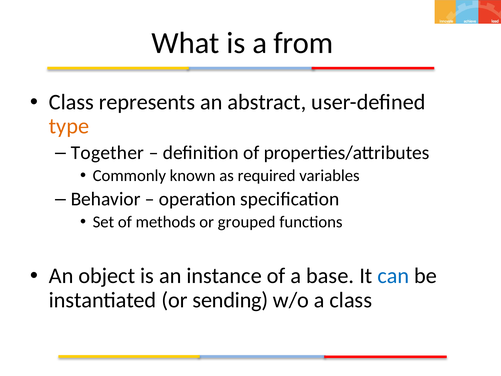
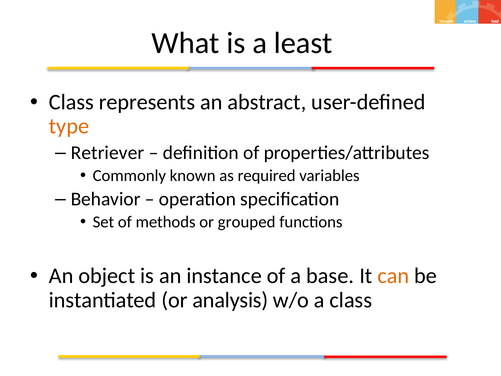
from: from -> least (303, 43)
Together: Together -> Retriever (108, 153)
can colour: blue -> orange (393, 276)
sending: sending -> analysis (230, 300)
